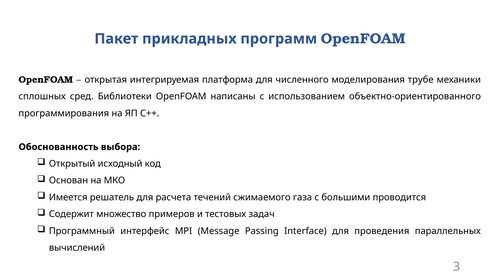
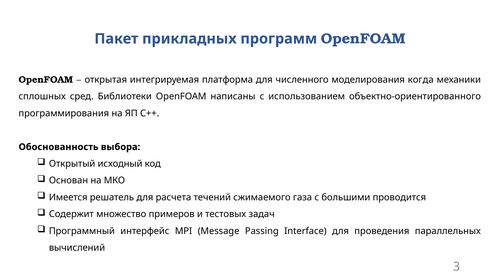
трубе: трубе -> когда (421, 80)
